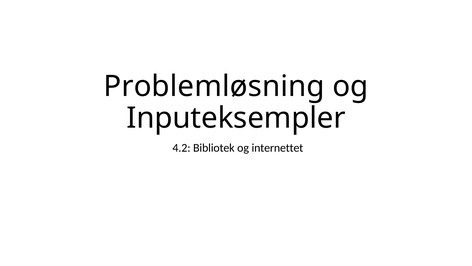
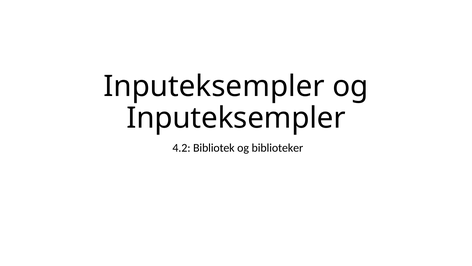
Problemløsning: Problemløsning -> Inputeksempler (214, 86)
internettet: internettet -> biblioteker (277, 148)
